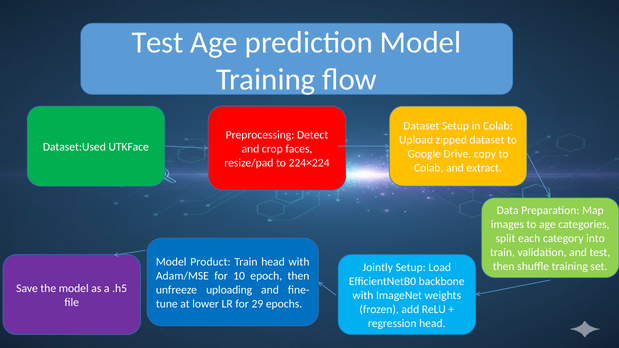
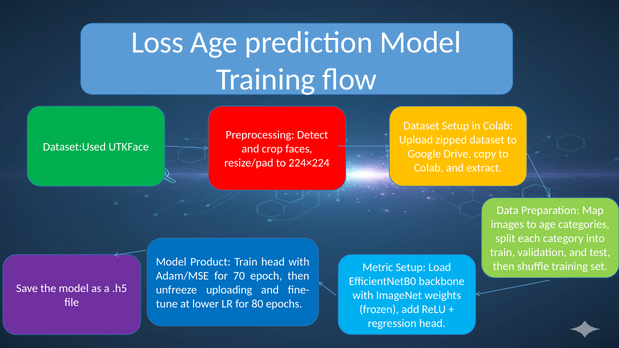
Test: Test -> Loss (158, 42)
Jointly: Jointly -> Metric (378, 268)
10: 10 -> 70 (239, 276)
29: 29 -> 80 (257, 304)
